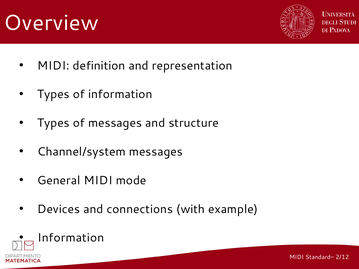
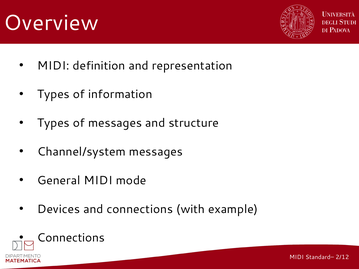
Information: Information -> Connections (71, 238)
